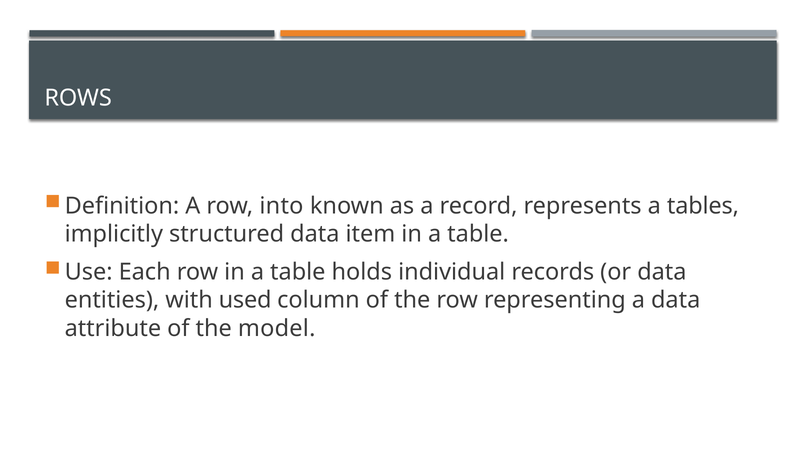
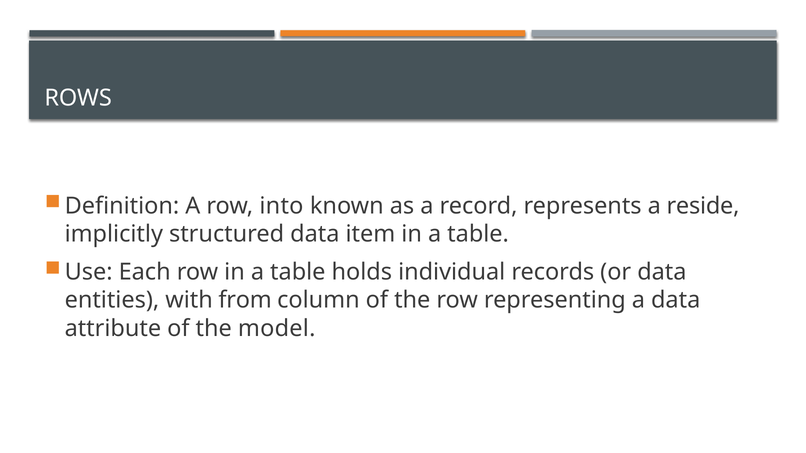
tables: tables -> reside (703, 206)
used: used -> from (245, 300)
